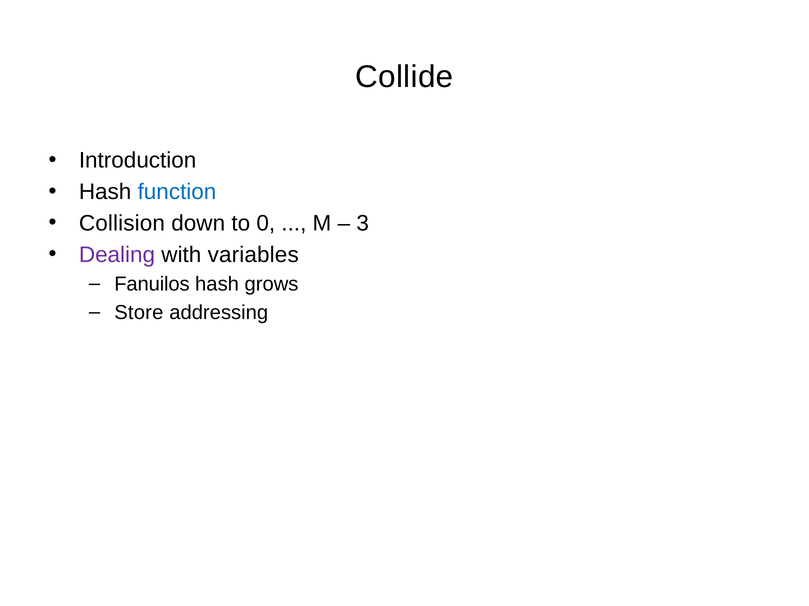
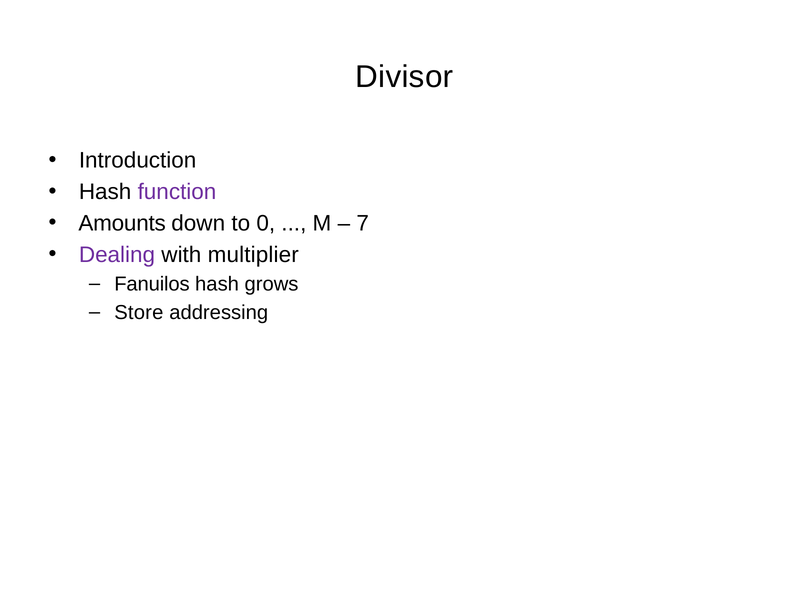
Collide: Collide -> Divisor (404, 77)
function colour: blue -> purple (177, 192)
Collision: Collision -> Amounts (122, 224)
3: 3 -> 7 (363, 224)
variables: variables -> multiplier (253, 255)
